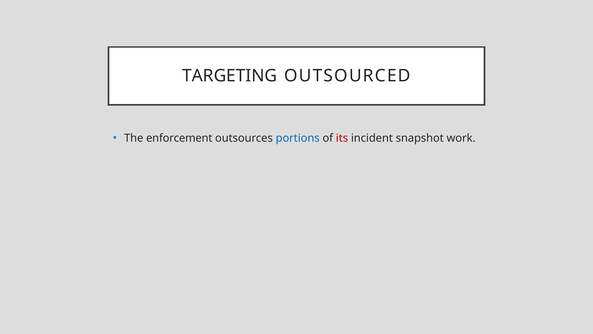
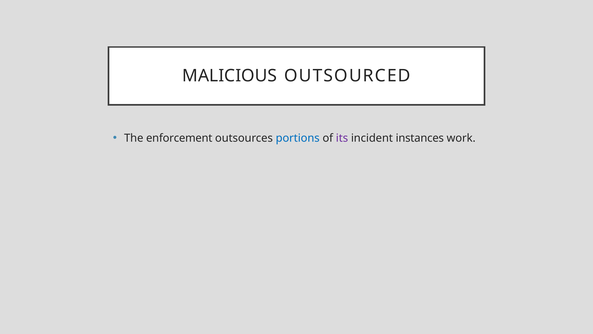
TARGETING: TARGETING -> MALICIOUS (230, 76)
its colour: red -> purple (342, 138)
snapshot: snapshot -> instances (420, 138)
